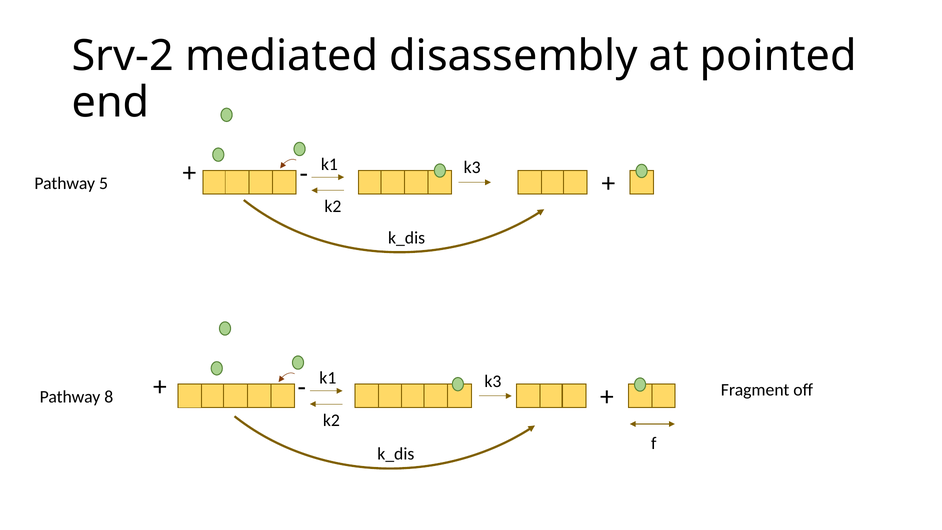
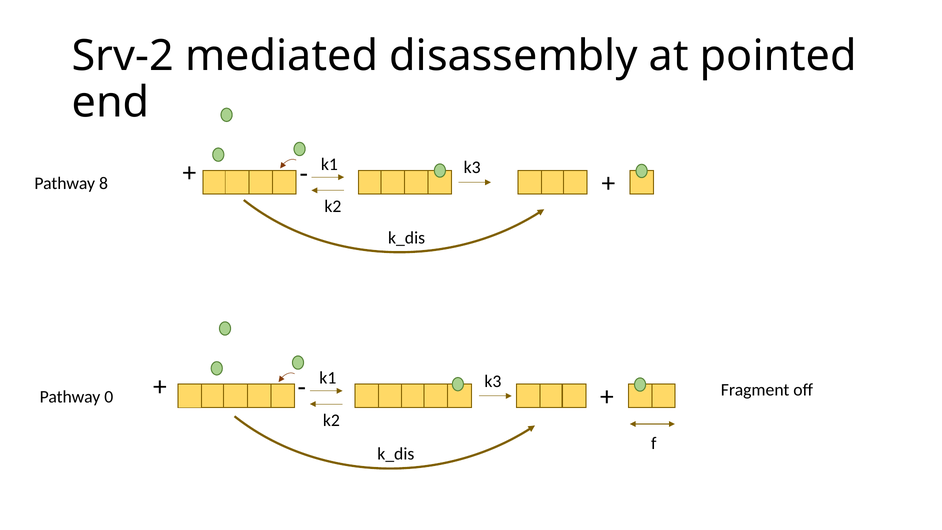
5: 5 -> 8 (104, 183)
8: 8 -> 0 (109, 397)
